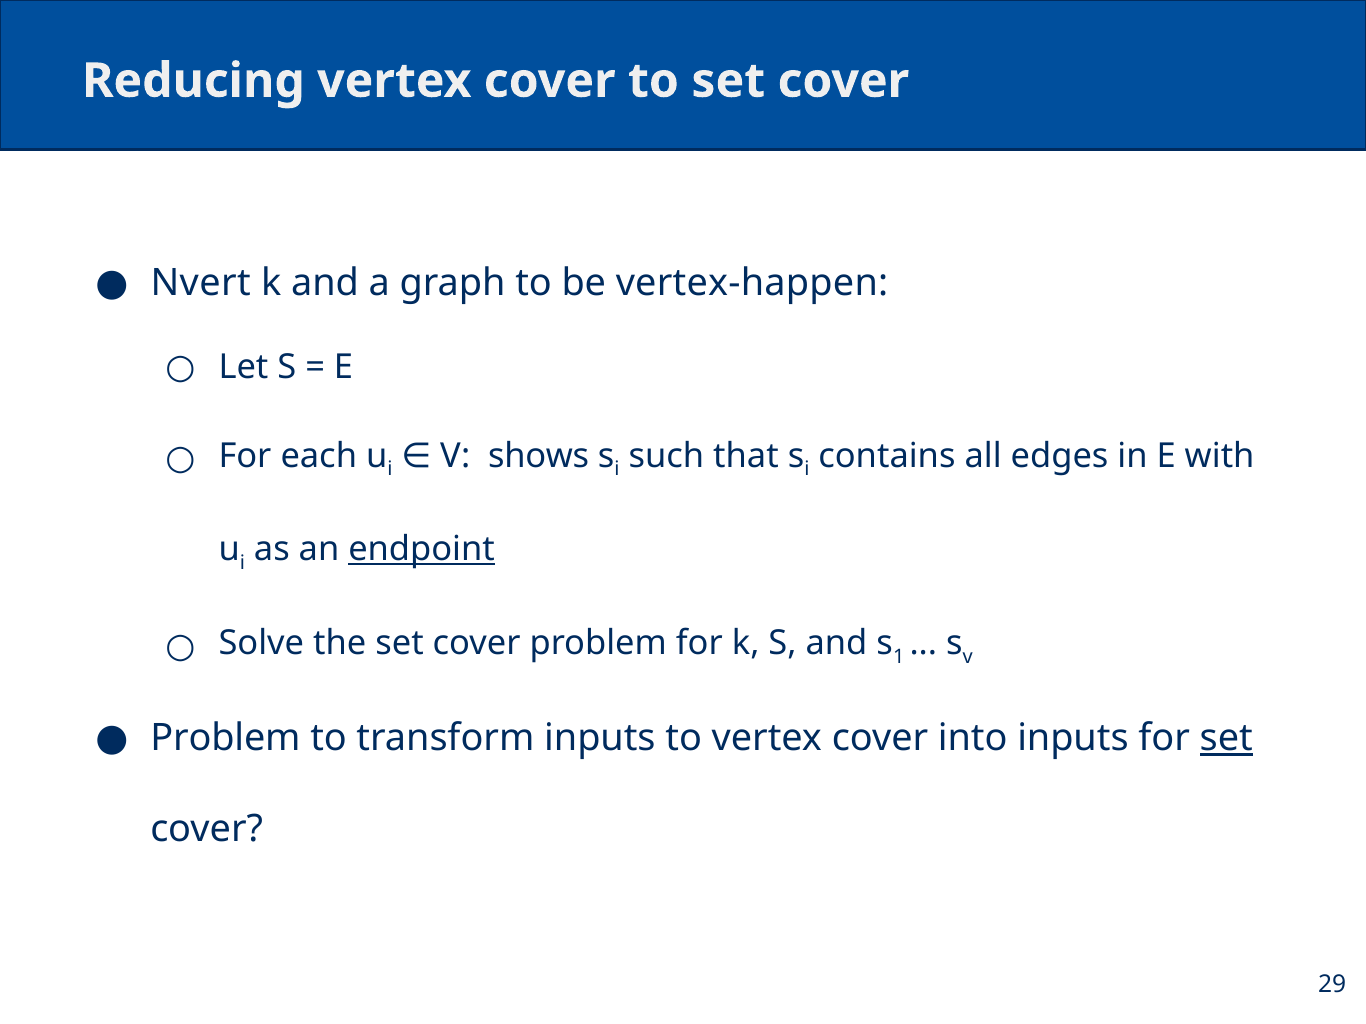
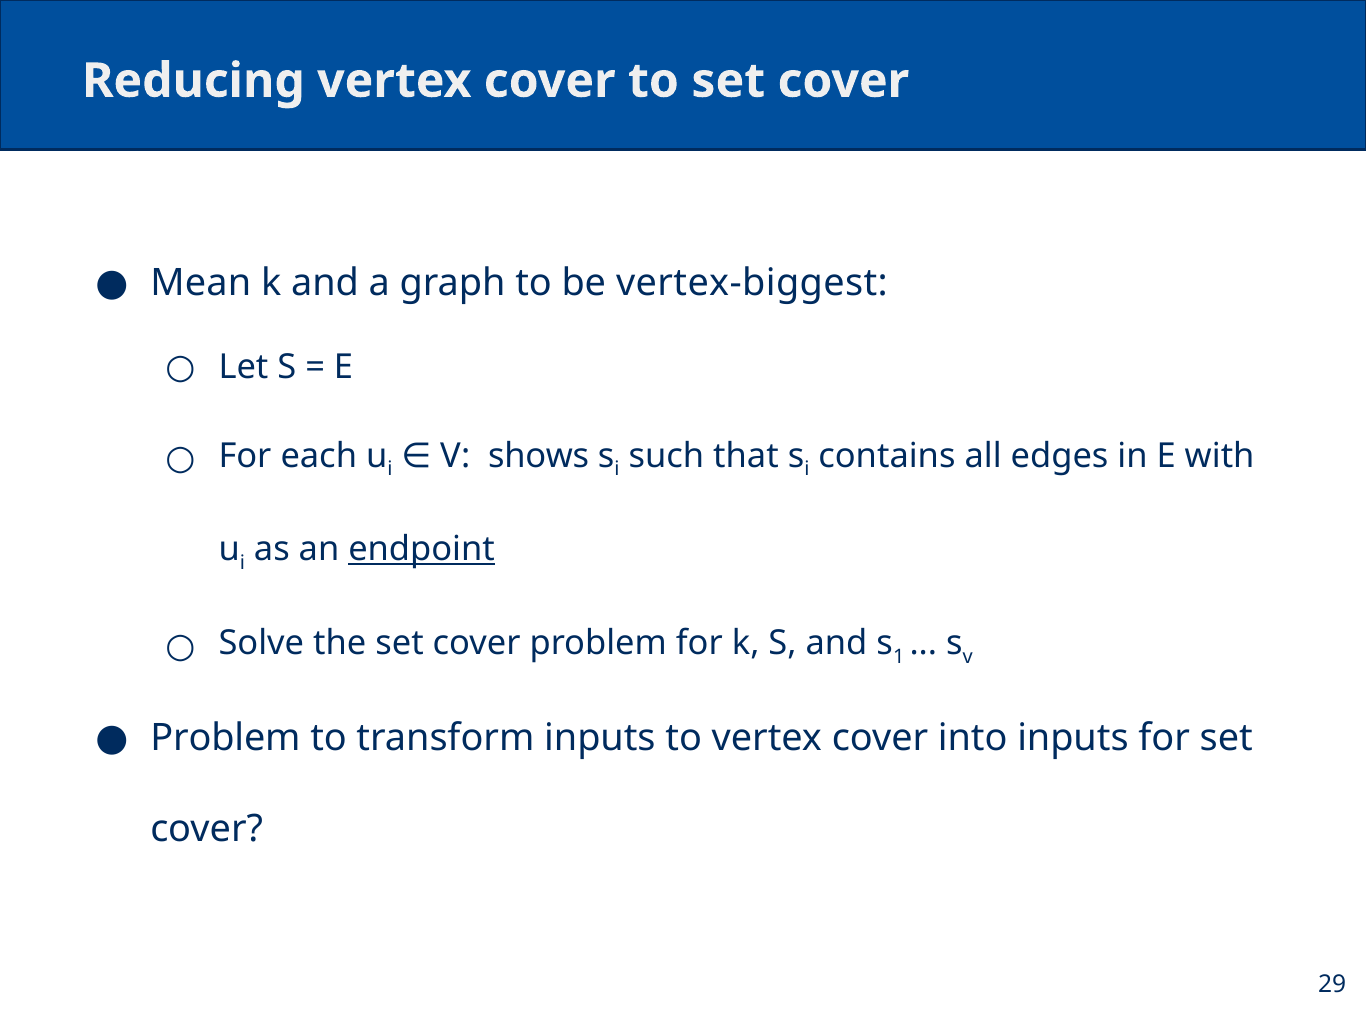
Nvert: Nvert -> Mean (201, 283)
vertex-happen: vertex-happen -> vertex-biggest (752, 283)
set underline: present -> none (1226, 738)
